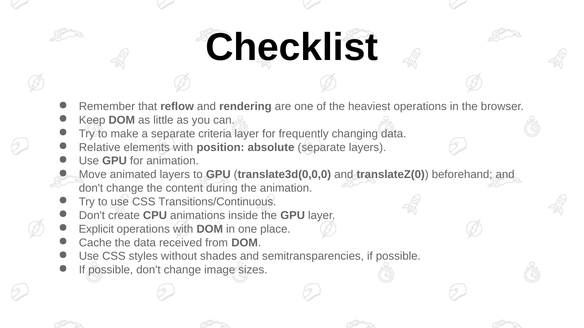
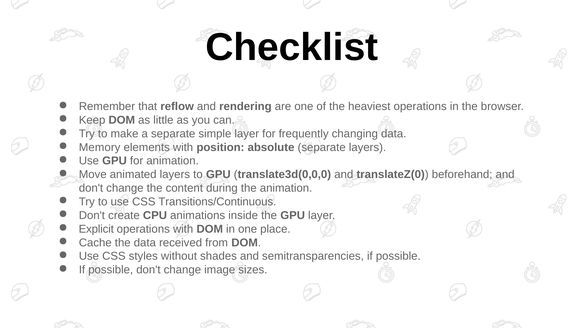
criteria: criteria -> simple (215, 134)
Relative: Relative -> Memory (100, 148)
